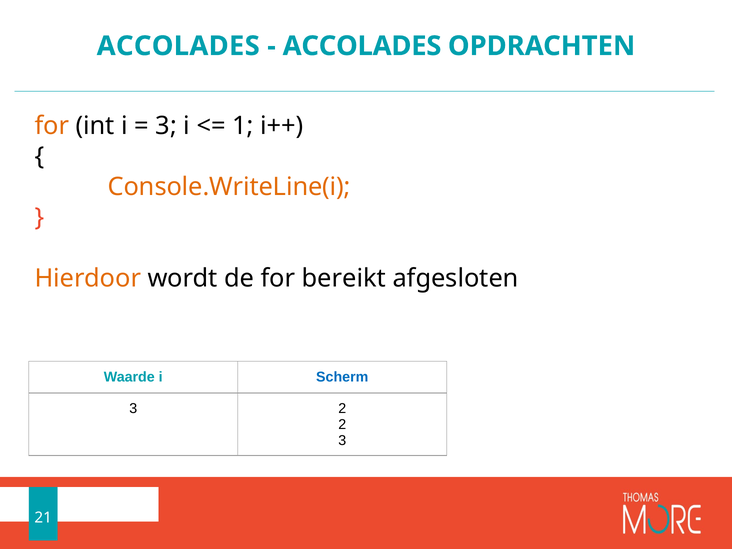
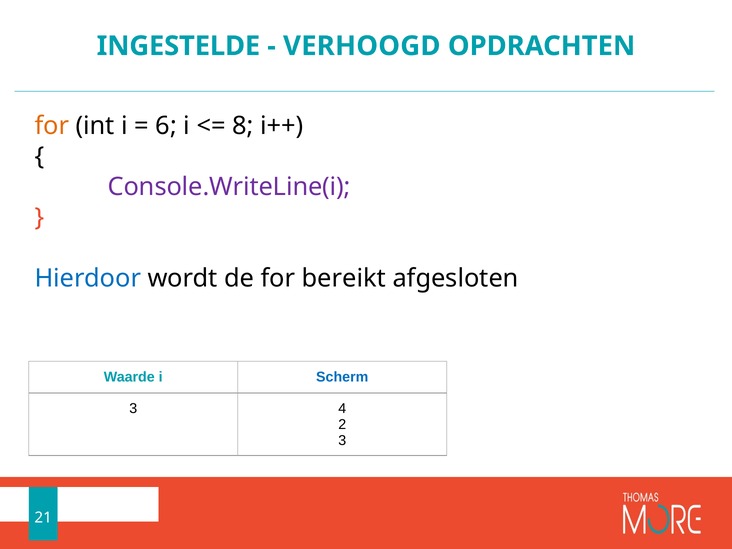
ACCOLADES: ACCOLADES -> INGESTELDE (178, 46)
ACCOLADES: ACCOLADES -> VERHOOGD (362, 46)
3: 3 -> 6 (166, 126)
1: 1 -> 8 (243, 126)
Console.WriteLine(i colour: orange -> purple (229, 187)
Hierdoor colour: orange -> blue (88, 278)
3 2: 2 -> 4 (342, 409)
